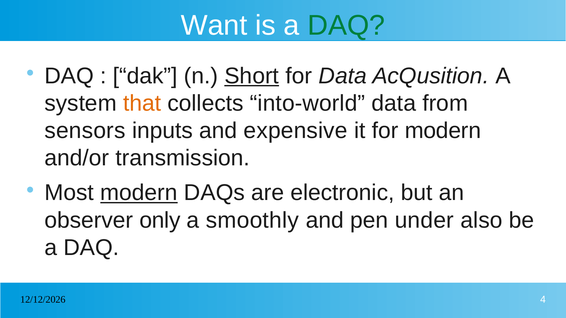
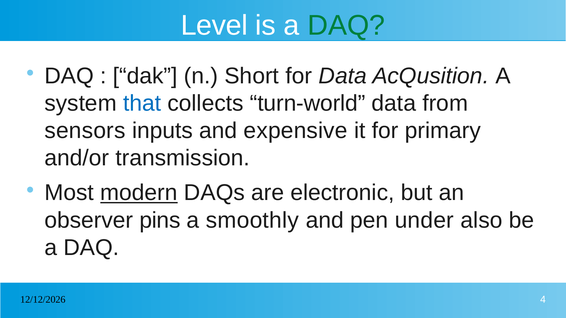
Want: Want -> Level (214, 26)
Short underline: present -> none (252, 76)
that colour: orange -> blue (142, 103)
into-world: into-world -> turn-world (308, 103)
for modern: modern -> primary (443, 131)
only: only -> pins (160, 220)
